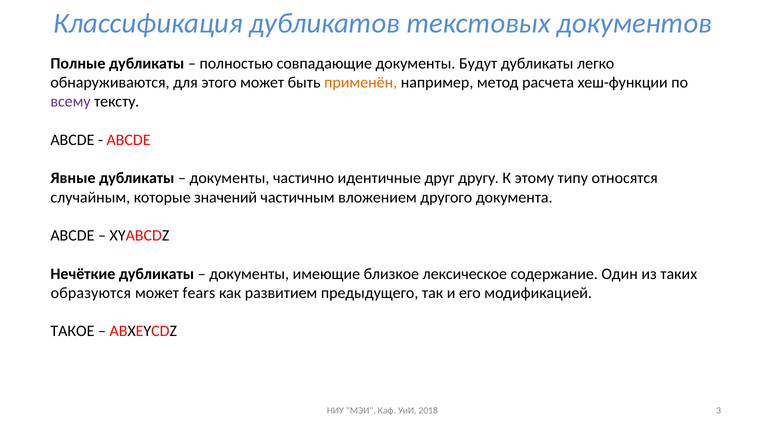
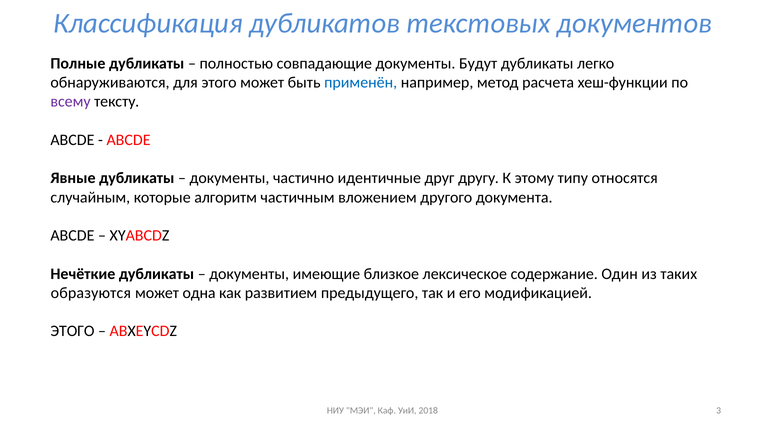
применён colour: orange -> blue (361, 83)
значений: значений -> алгоритм (226, 197)
fears: fears -> одна (199, 293)
ТАКОЕ: ТАКОЕ -> ЭТОГО (72, 331)
